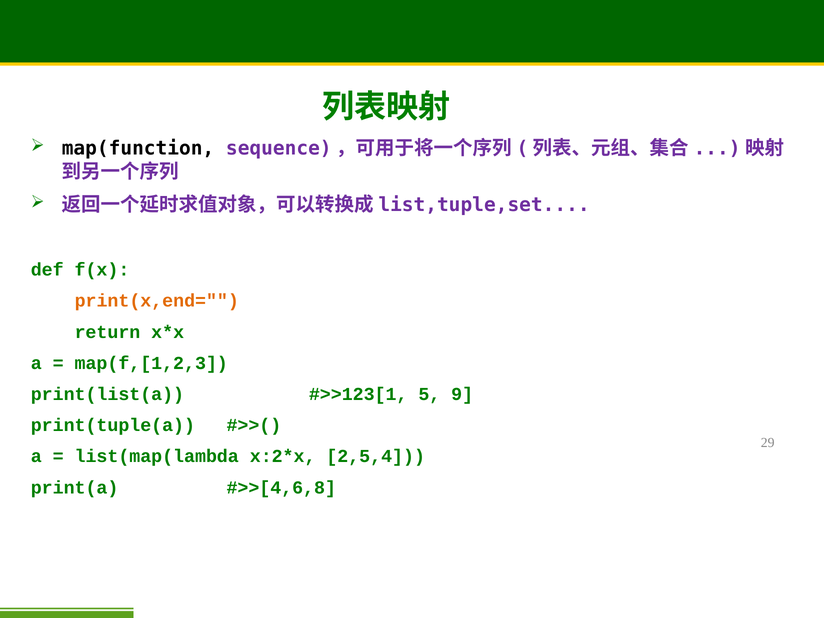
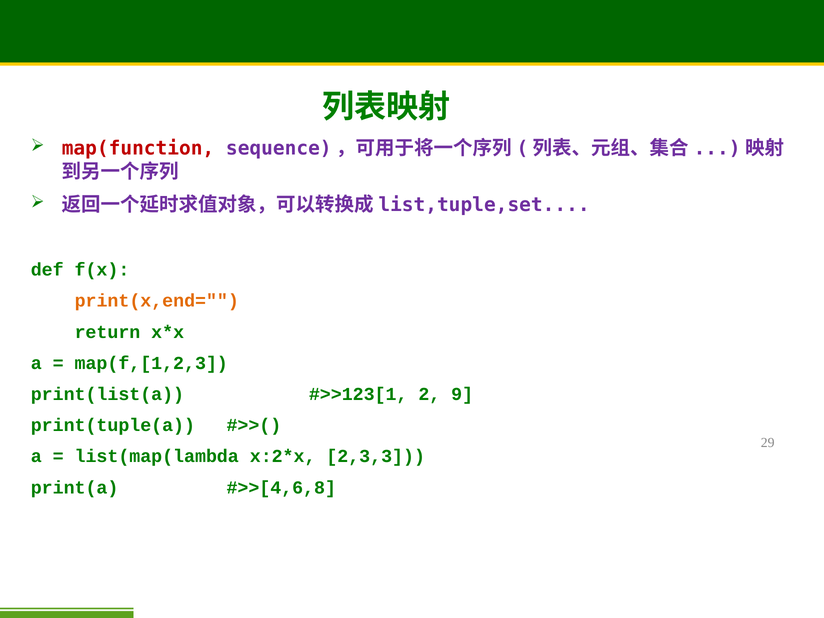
map(function colour: black -> red (138, 148)
5: 5 -> 2 (429, 394)
2,5,4: 2,5,4 -> 2,3,3 (376, 456)
